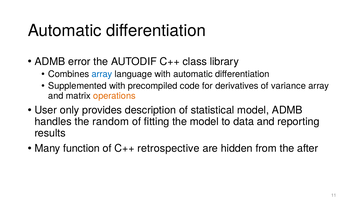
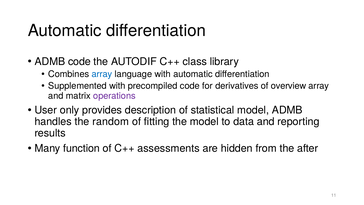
ADMB error: error -> code (79, 62)
variance: variance -> overview (289, 86)
operations colour: orange -> purple (114, 96)
retrospective: retrospective -> assessments (169, 148)
